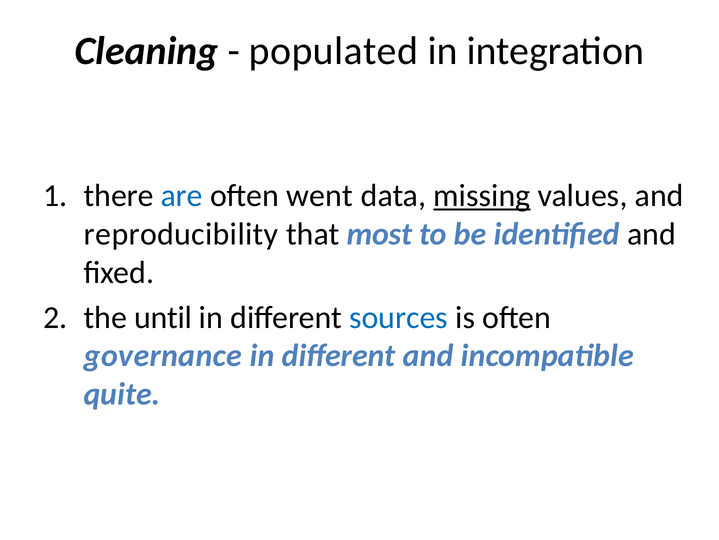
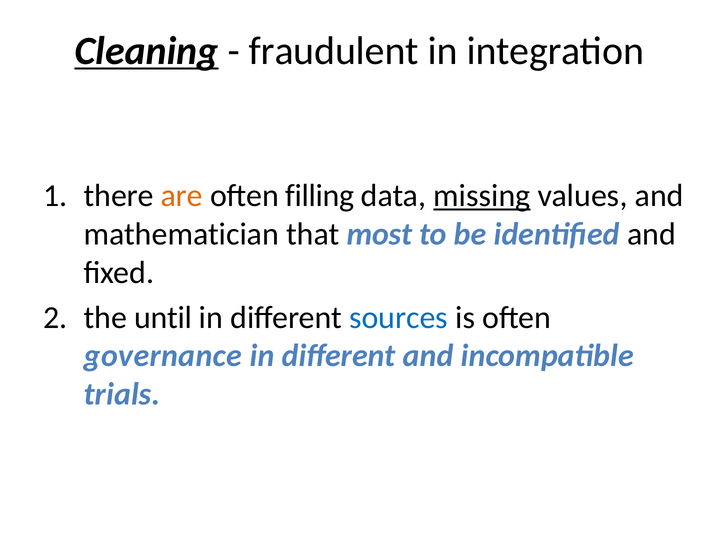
Cleaning underline: none -> present (147, 51)
populated: populated -> fraudulent (334, 51)
are colour: blue -> orange (182, 196)
went: went -> filling (320, 196)
reproducibility: reproducibility -> mathematician (181, 234)
quite: quite -> trials (122, 394)
